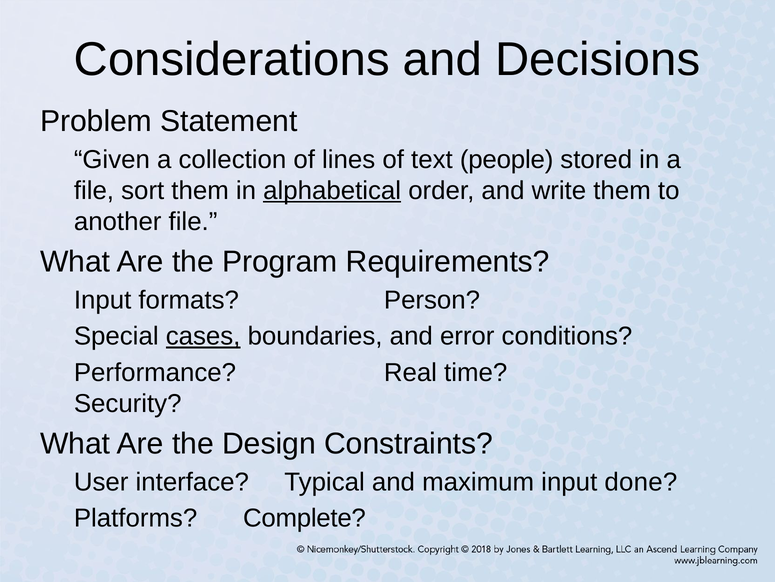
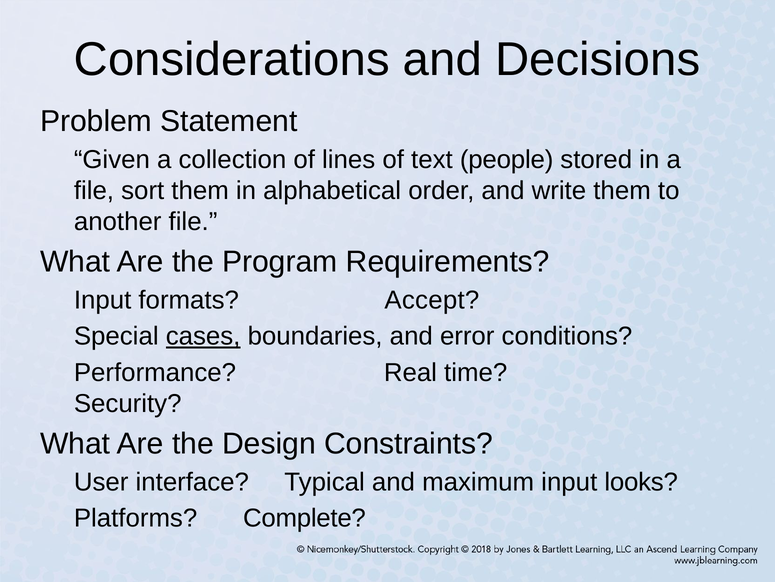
alphabetical underline: present -> none (332, 190)
Person: Person -> Accept (432, 300)
done: done -> looks (641, 481)
